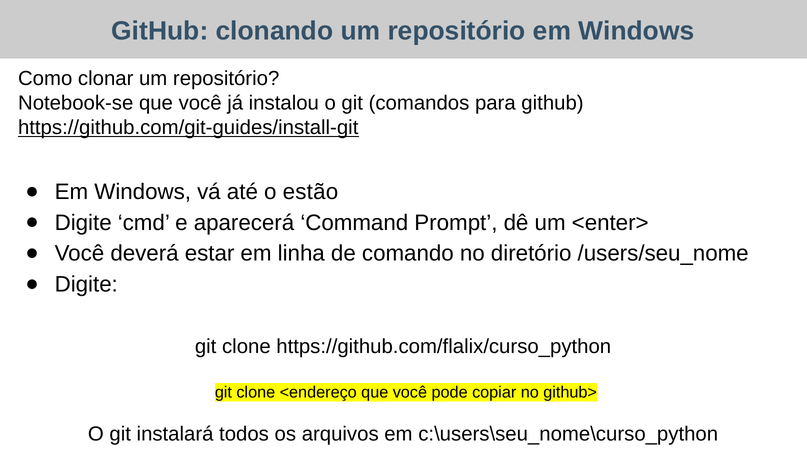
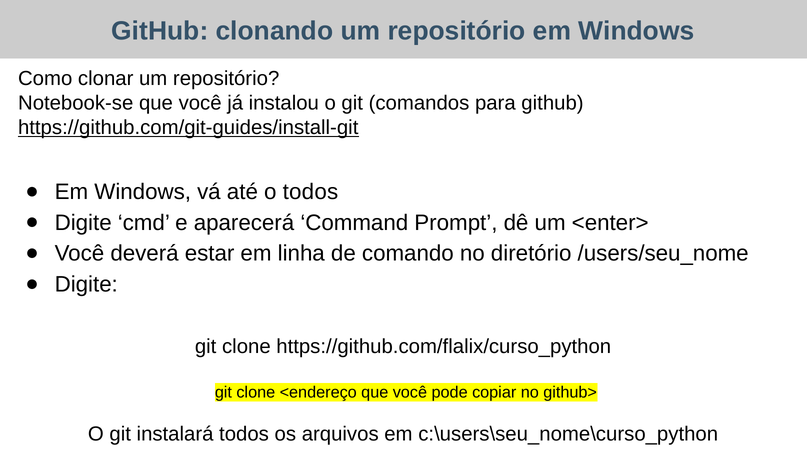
o estão: estão -> todos (310, 192)
